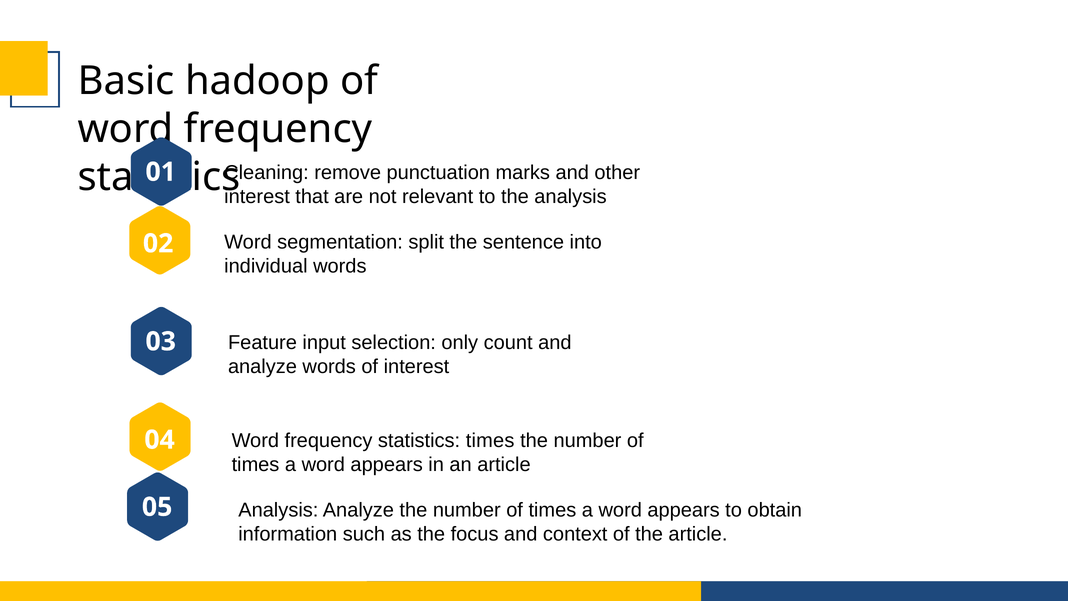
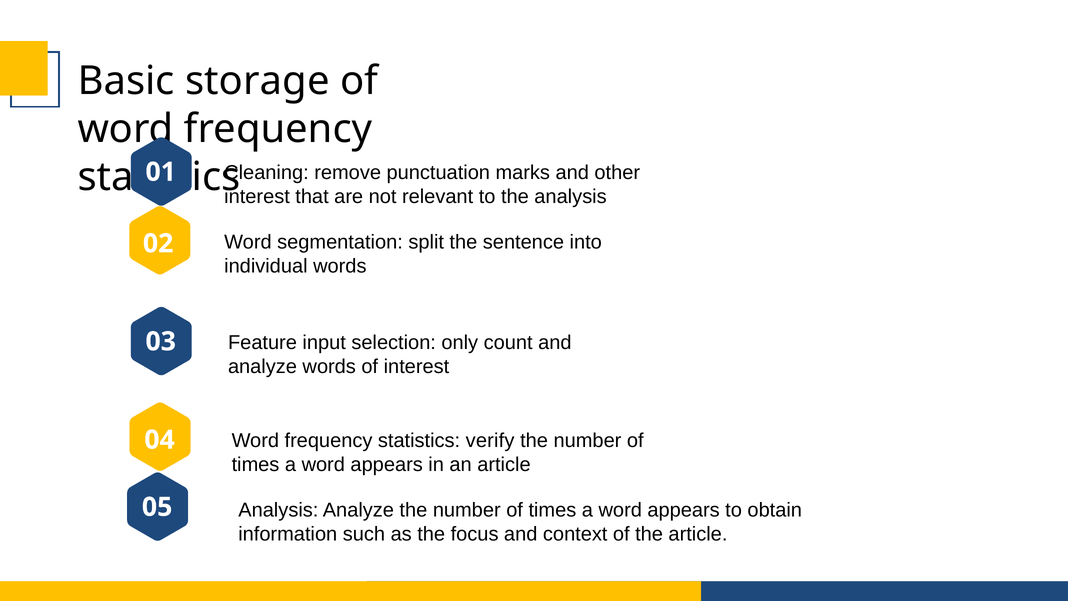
hadoop: hadoop -> storage (257, 81)
statistics times: times -> verify (490, 440)
